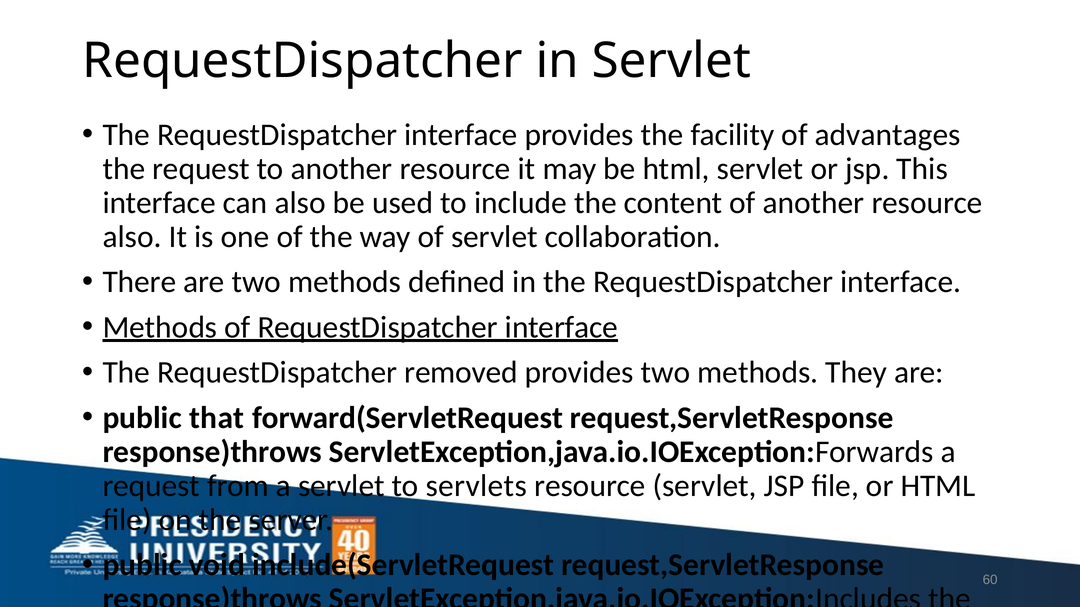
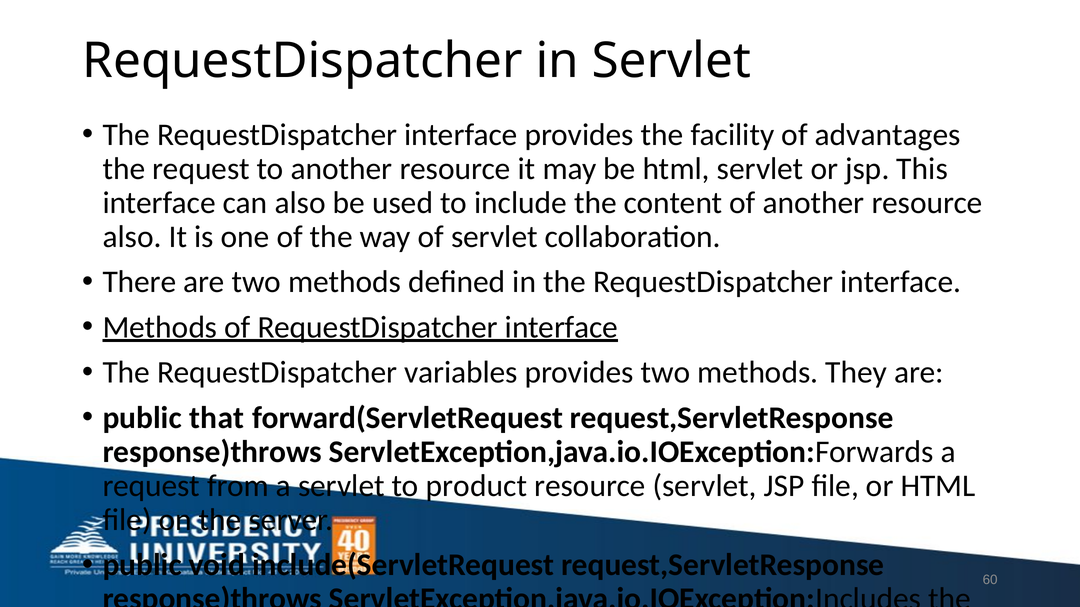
removed: removed -> variables (461, 373)
servlets: servlets -> product (476, 486)
